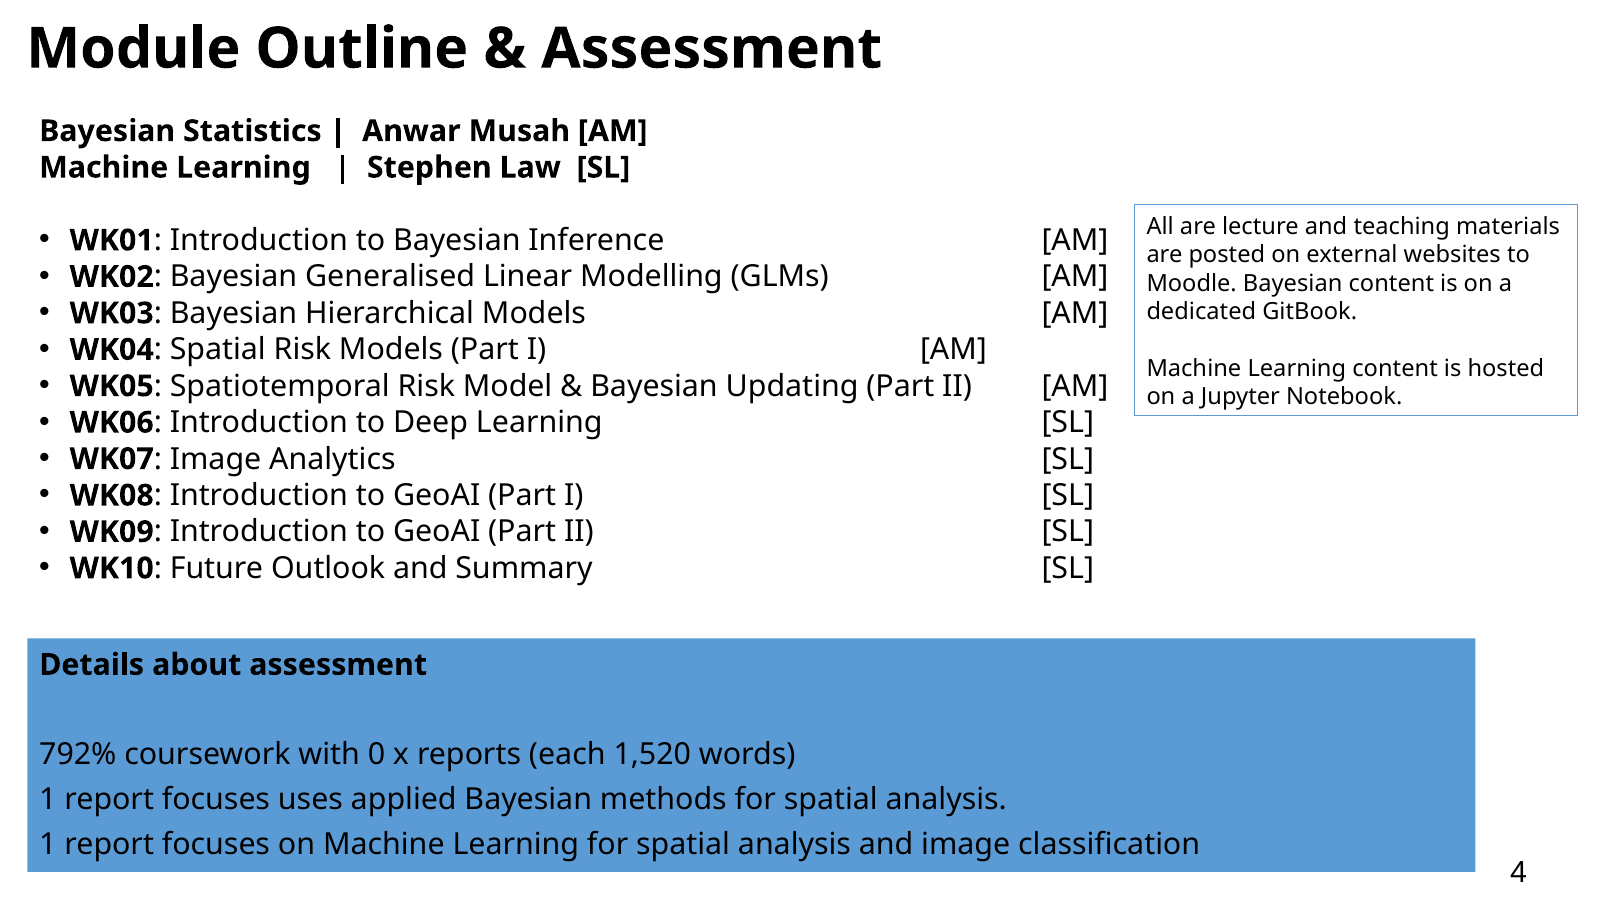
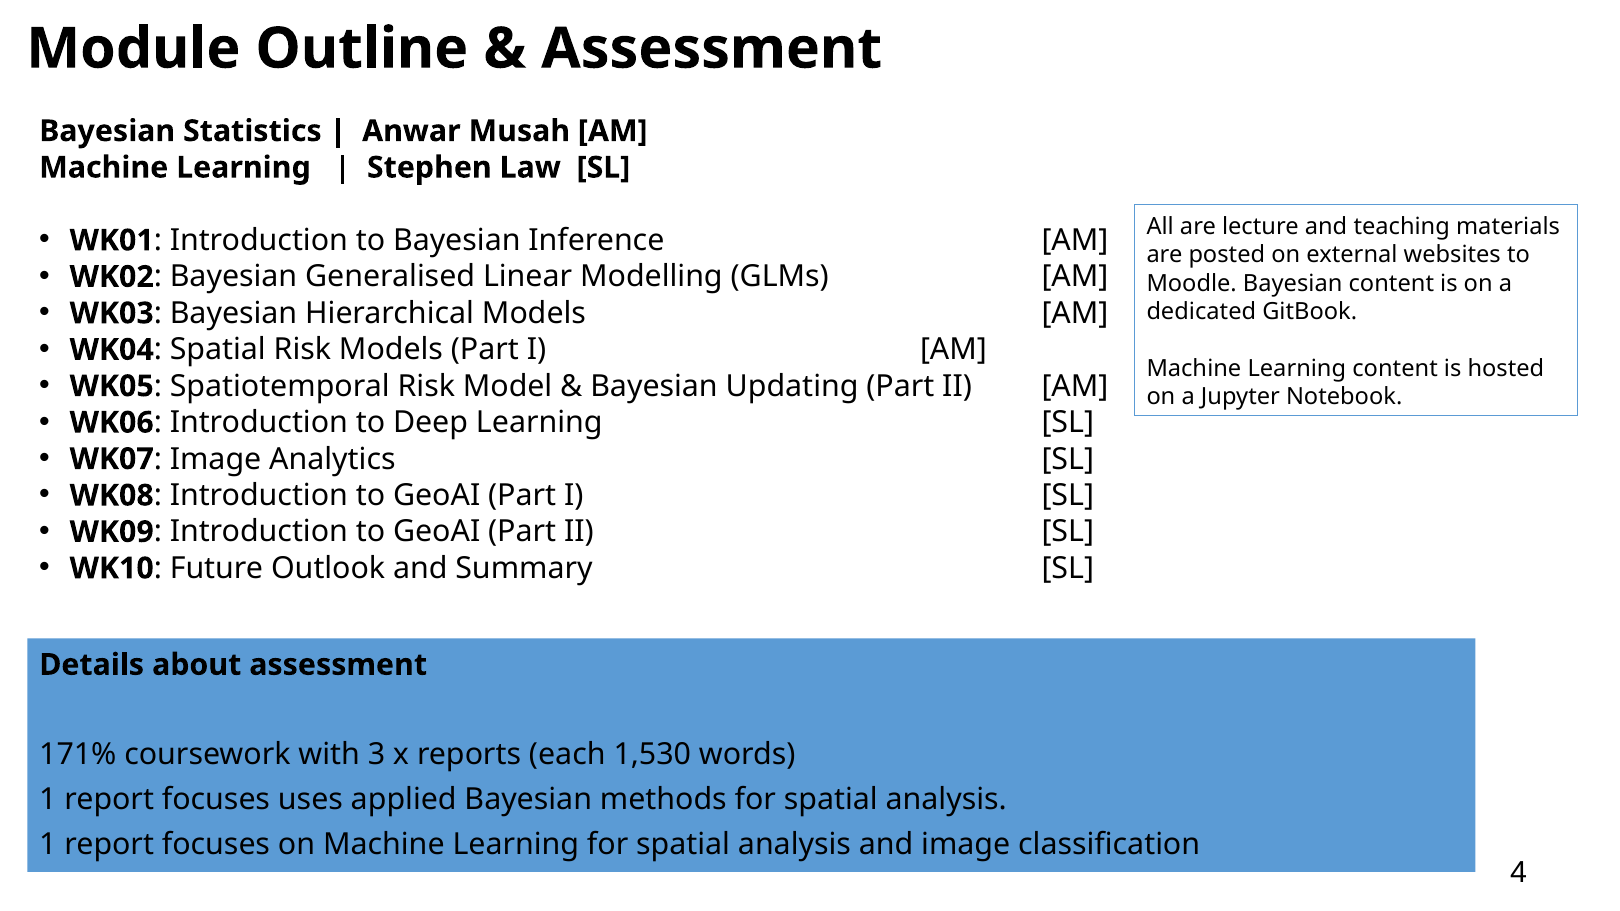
792%: 792% -> 171% (78, 755)
0: 0 -> 3 (377, 755)
1,520: 1,520 -> 1,530 (652, 755)
